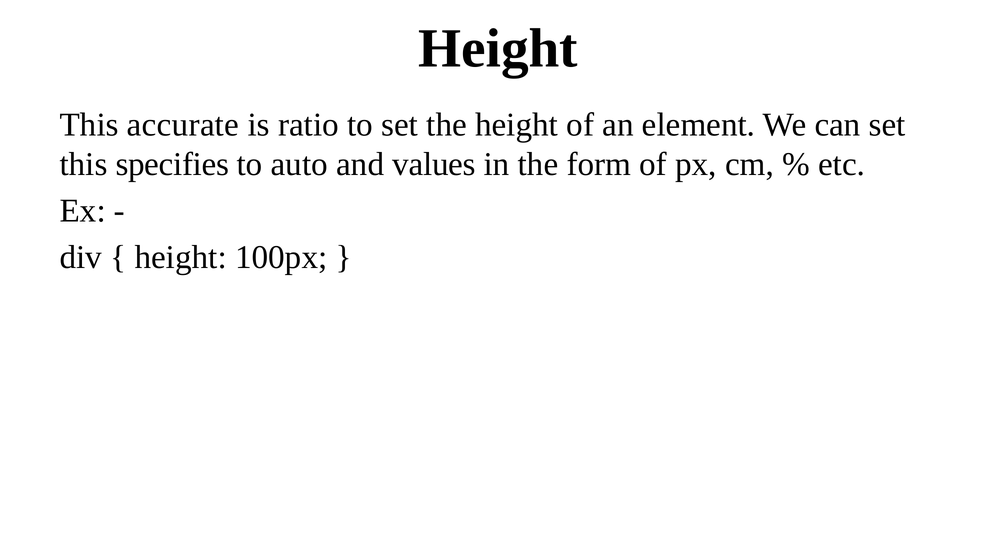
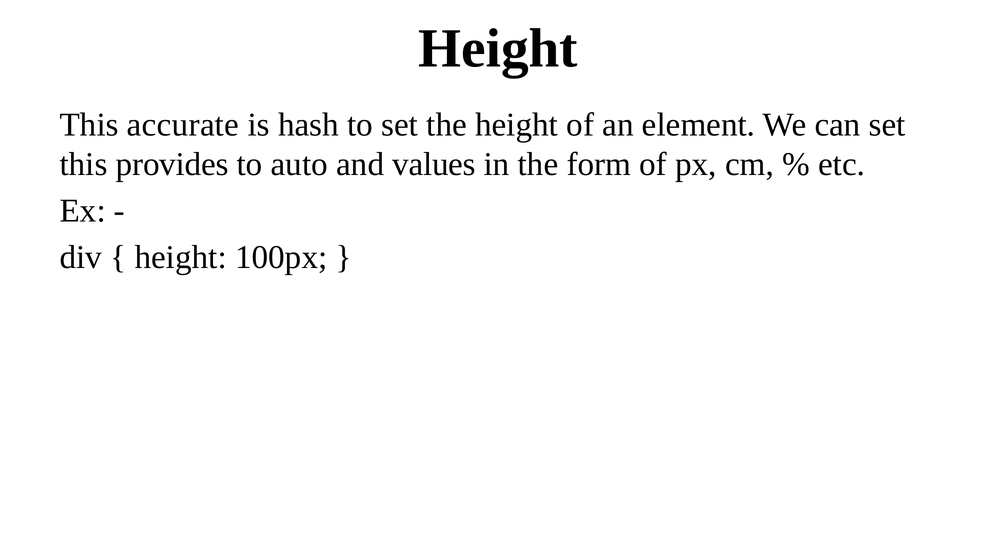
ratio: ratio -> hash (308, 125)
specifies: specifies -> provides (172, 165)
